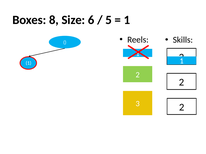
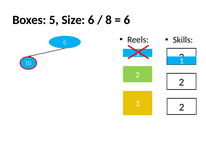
8: 8 -> 5 (54, 20)
5: 5 -> 8 (109, 20)
1: 1 -> 6 (127, 20)
